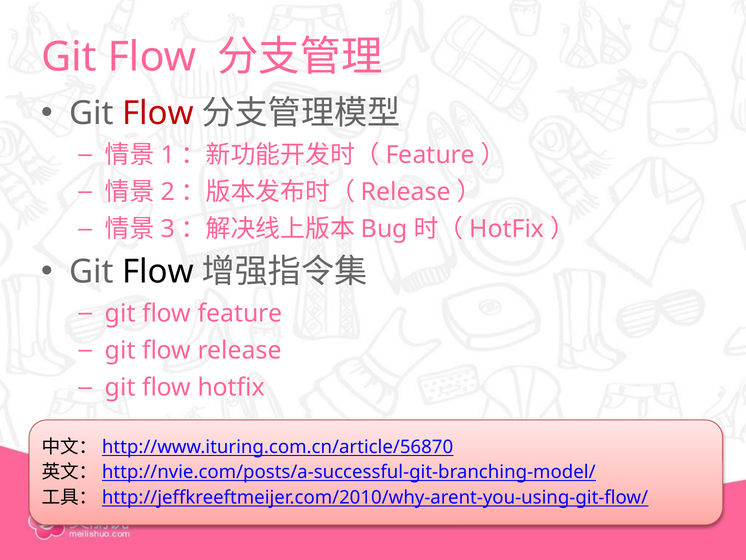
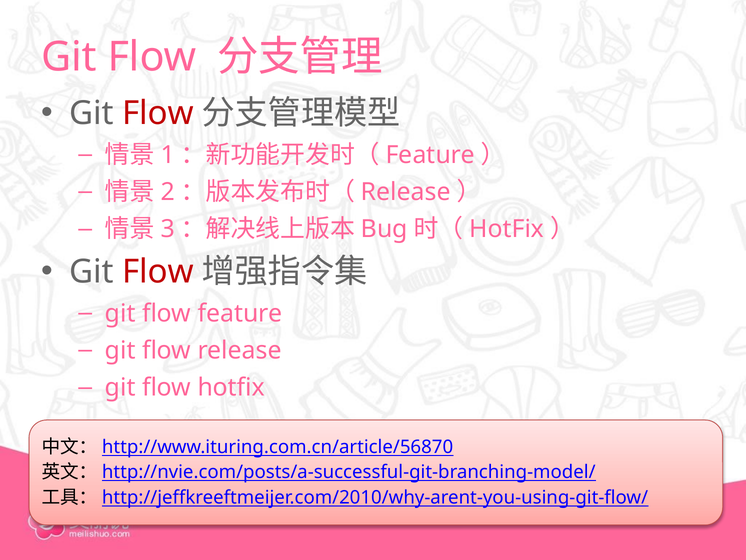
Flow colour: black -> red (158, 272)
